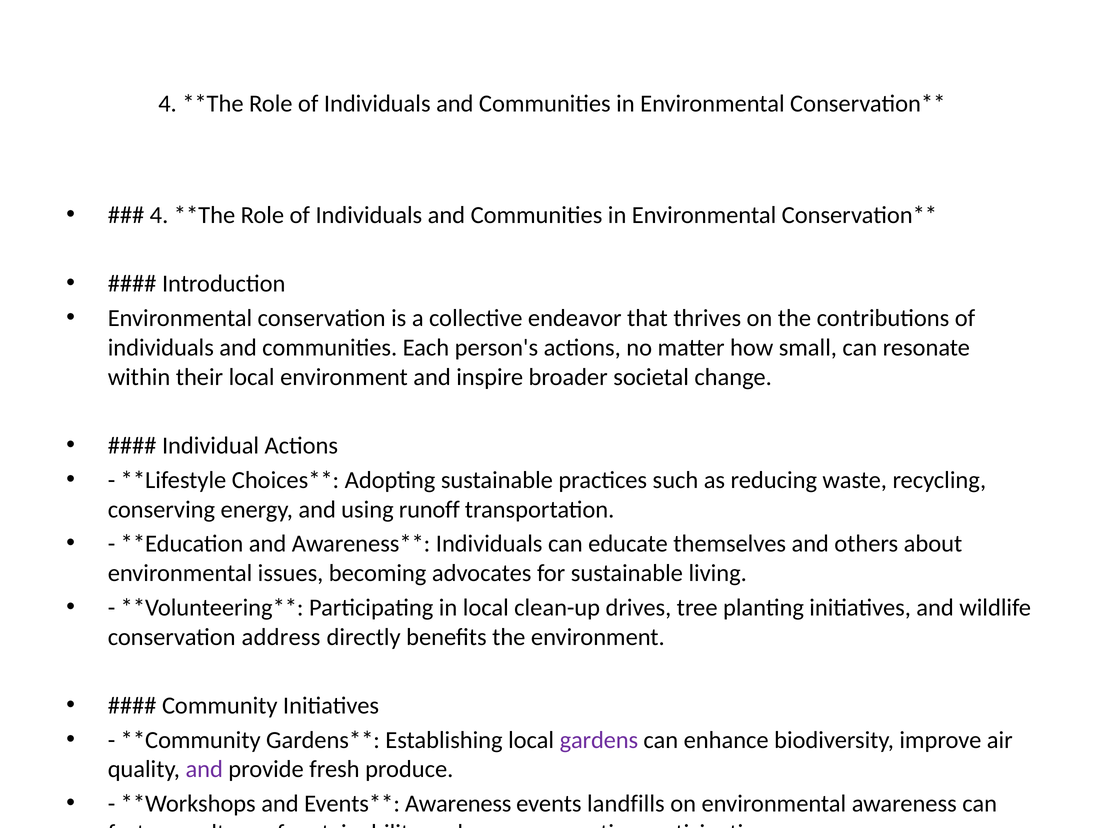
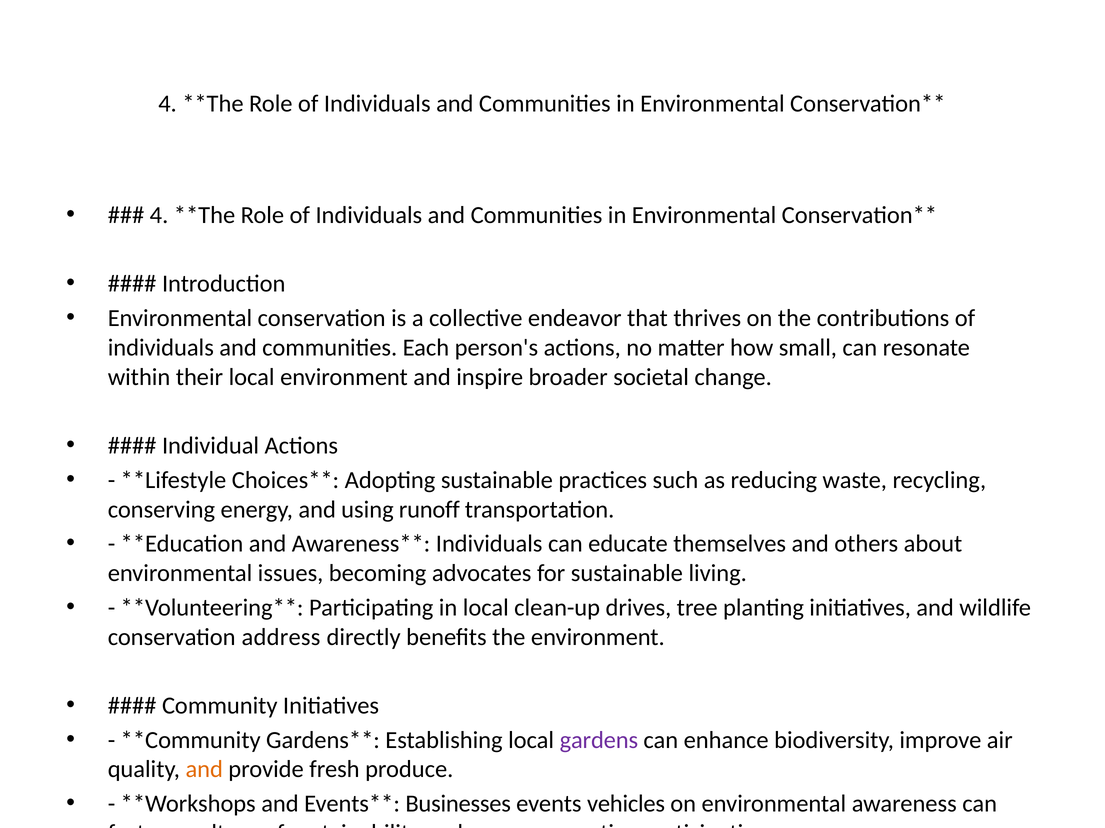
and colour: purple -> orange (204, 770)
Awareness: Awareness -> Businesses (458, 804)
landfills: landfills -> vehicles (626, 804)
